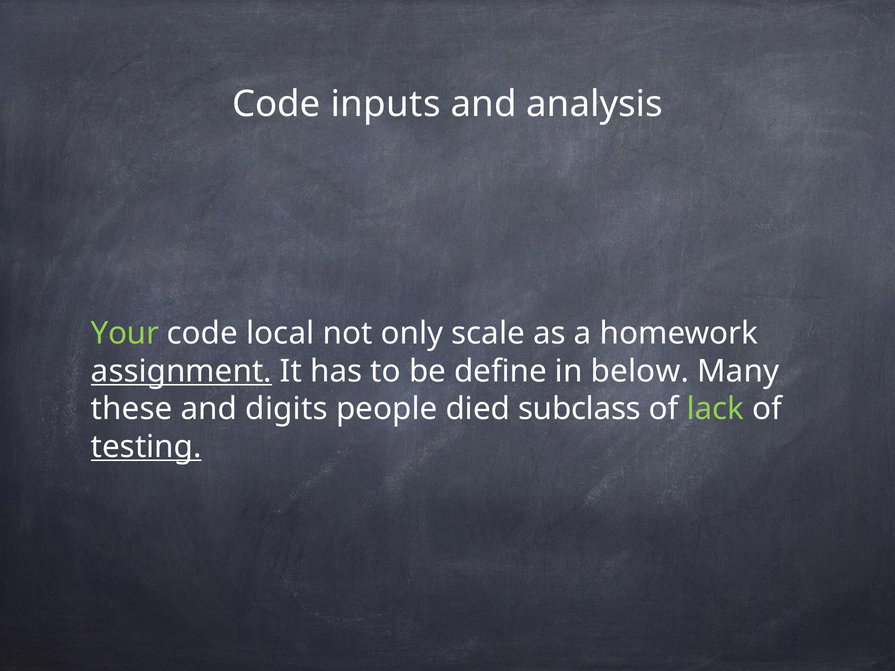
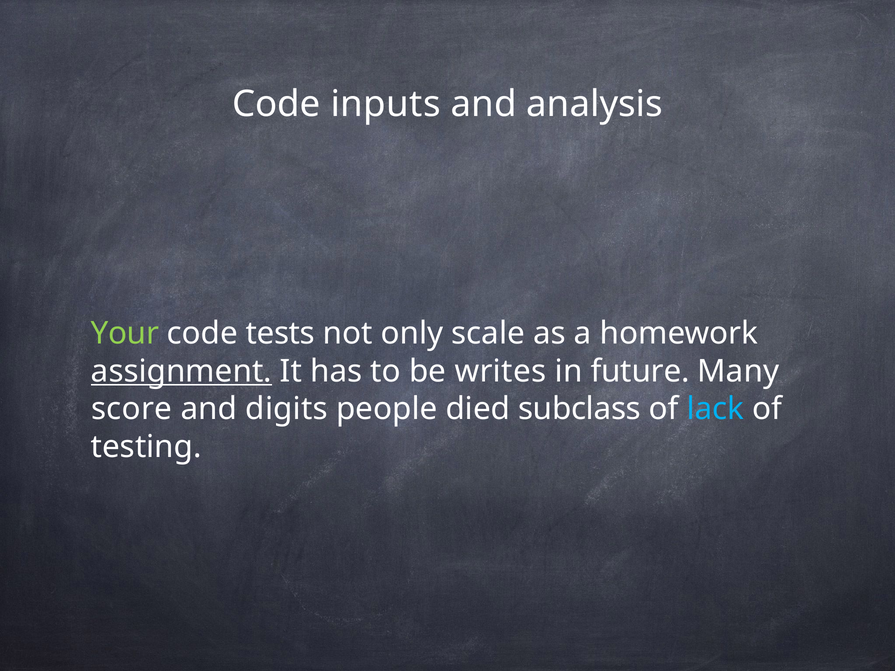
local: local -> tests (280, 334)
define: define -> writes (500, 371)
below: below -> future (640, 371)
these: these -> score (132, 409)
lack colour: light green -> light blue (715, 409)
testing underline: present -> none (146, 447)
